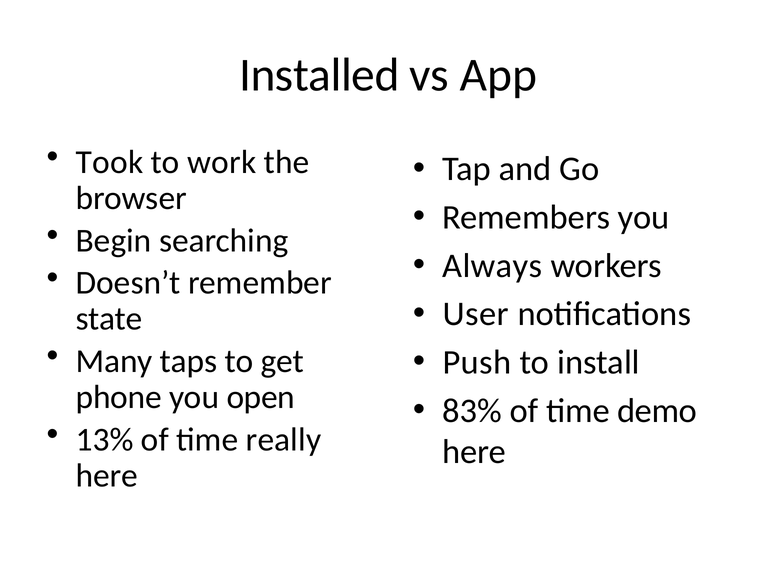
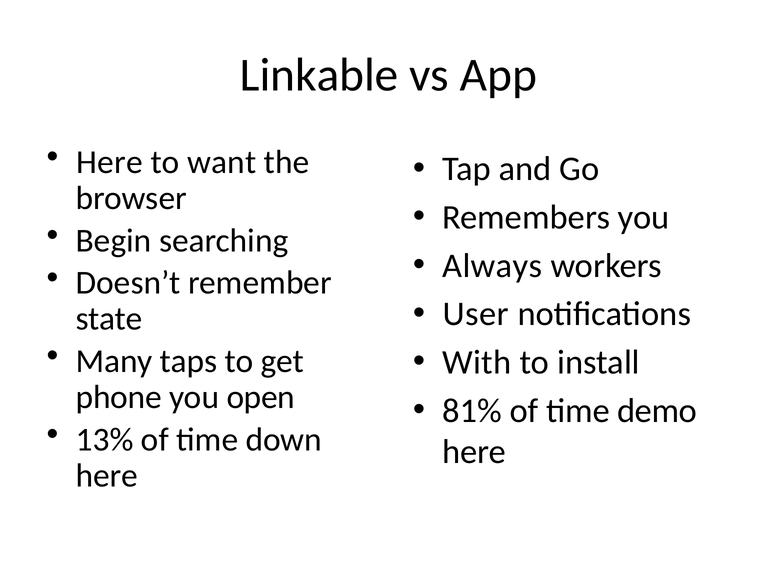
Installed: Installed -> Linkable (319, 75)
Took: Took -> Here (109, 162)
work: work -> want (222, 162)
Push: Push -> With (477, 363)
83%: 83% -> 81% (472, 411)
really: really -> down (284, 440)
